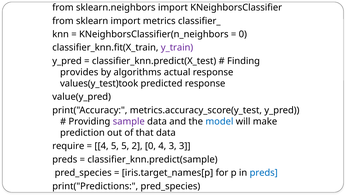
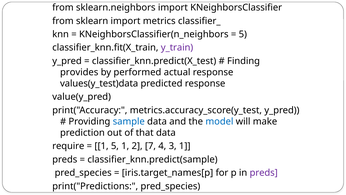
0: 0 -> 5 (243, 34)
algorithms: algorithms -> performed (137, 72)
values(y_test)took: values(y_test)took -> values(y_test)data (99, 83)
sample colour: purple -> blue (129, 121)
4: 4 -> 1 (102, 146)
5 5: 5 -> 1 (125, 146)
2 0: 0 -> 7 (150, 146)
3 3: 3 -> 1 (185, 146)
preds colour: blue -> purple (264, 172)
